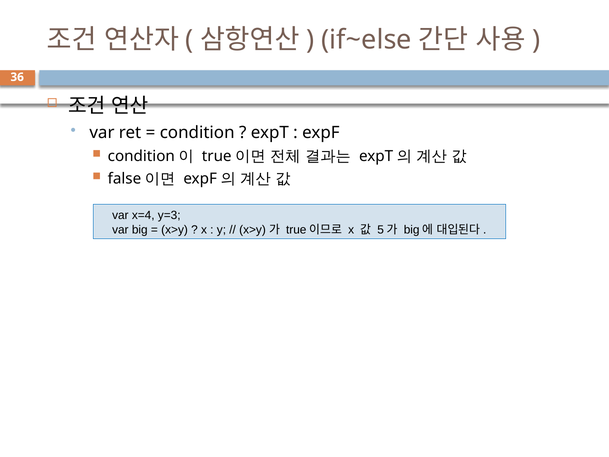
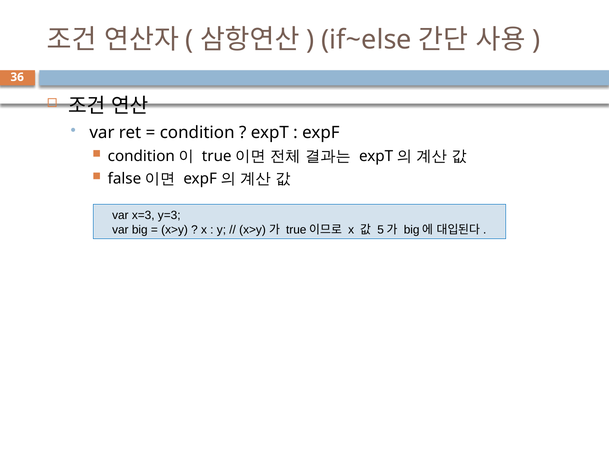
x=4: x=4 -> x=3 (143, 215)
